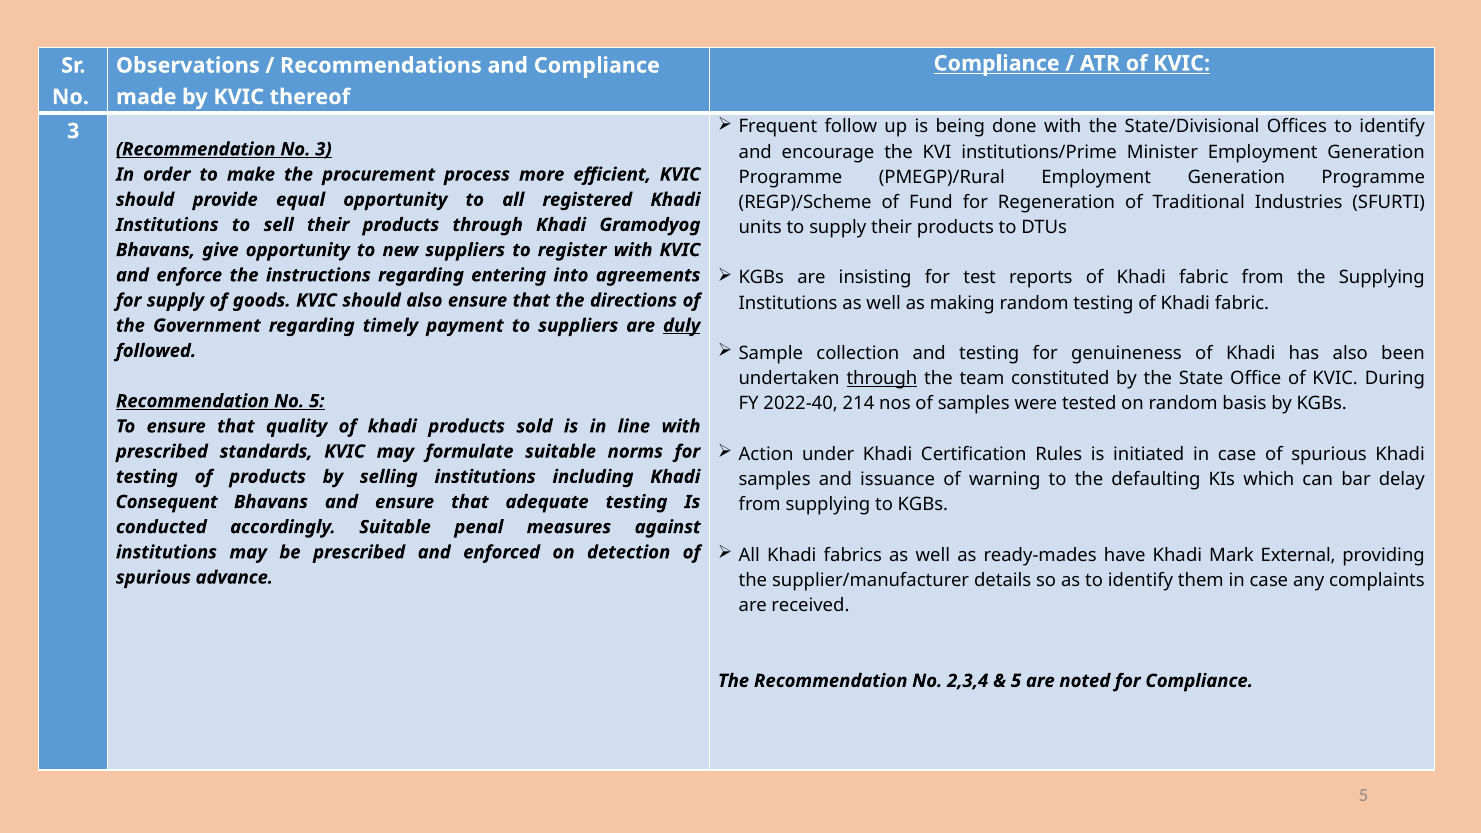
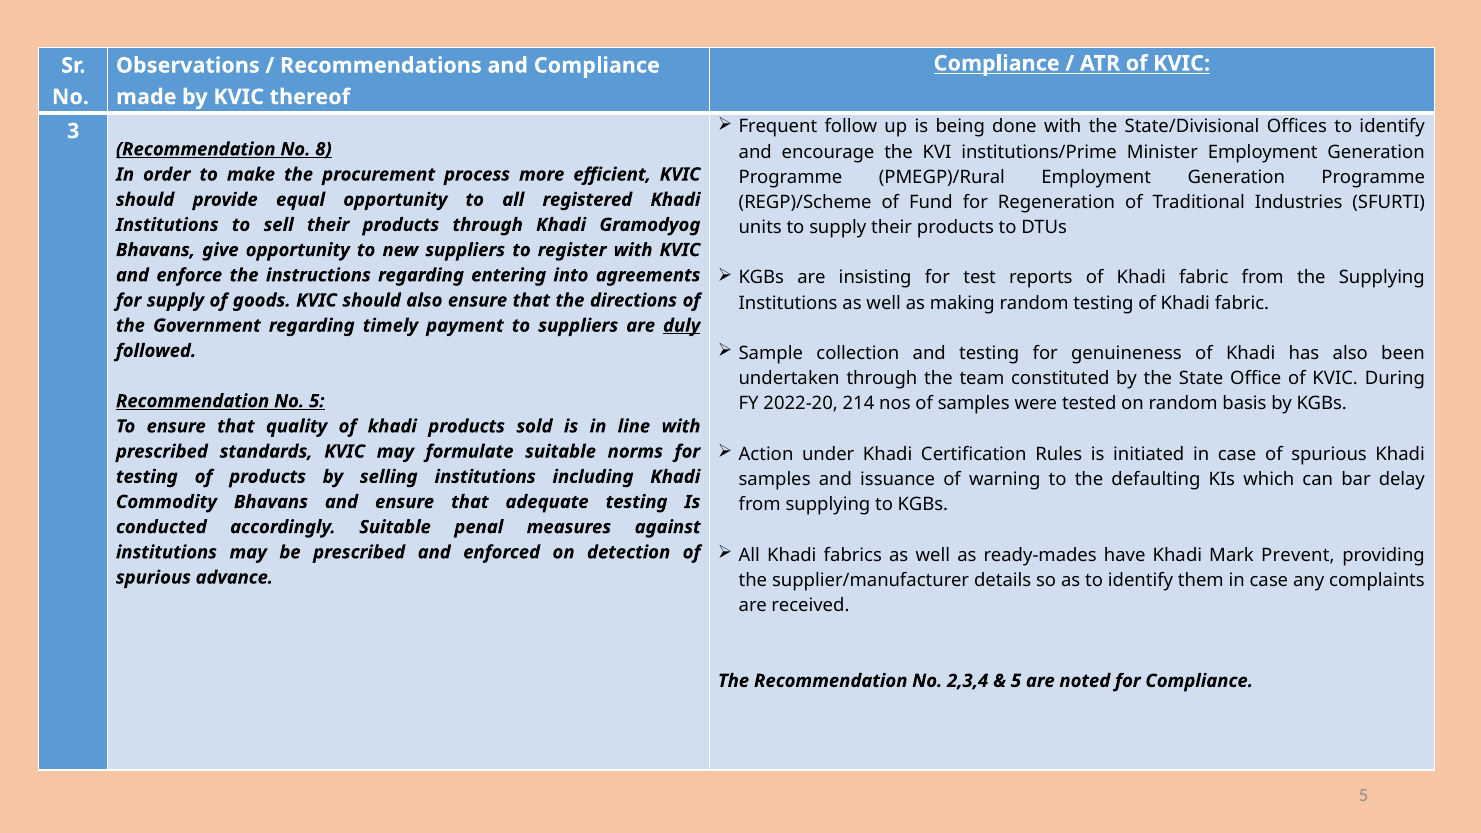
No 3: 3 -> 8 (323, 149)
through underline: present -> none (882, 379)
2022-40: 2022-40 -> 2022-20 (801, 404)
Consequent: Consequent -> Commodity (166, 502)
External: External -> Prevent (1298, 555)
